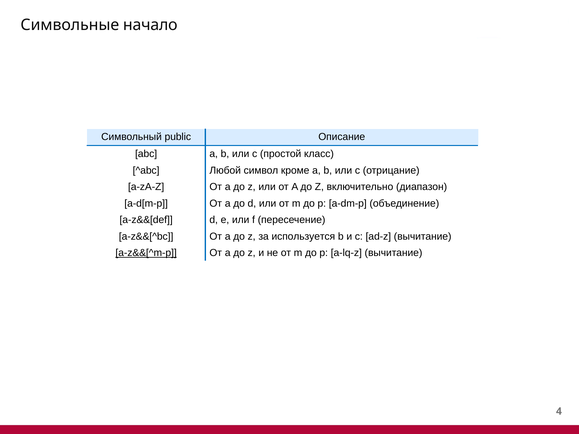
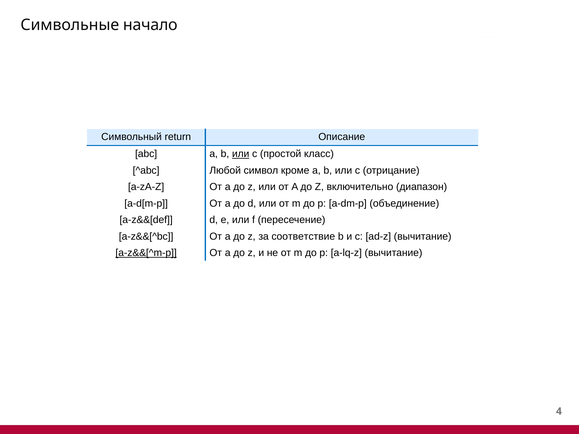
public: public -> return (178, 137)
или underline: none -> present (241, 154)
используется: используется -> соответствие (303, 236)
